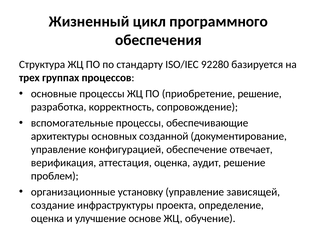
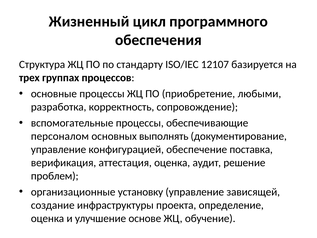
92280: 92280 -> 12107 (215, 64)
приобретение решение: решение -> любыми (259, 94)
архитектуры: архитектуры -> персоналом (60, 136)
созданной: созданной -> выполнять (164, 136)
отвечает: отвечает -> поставка (251, 149)
